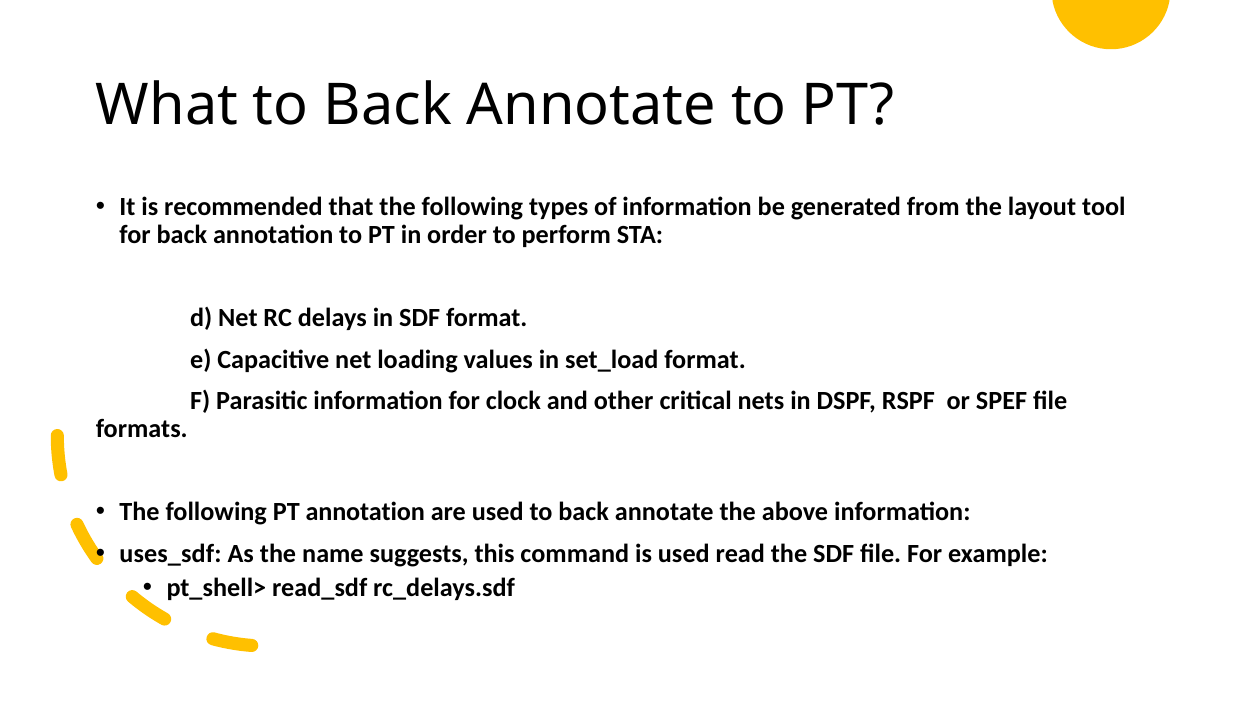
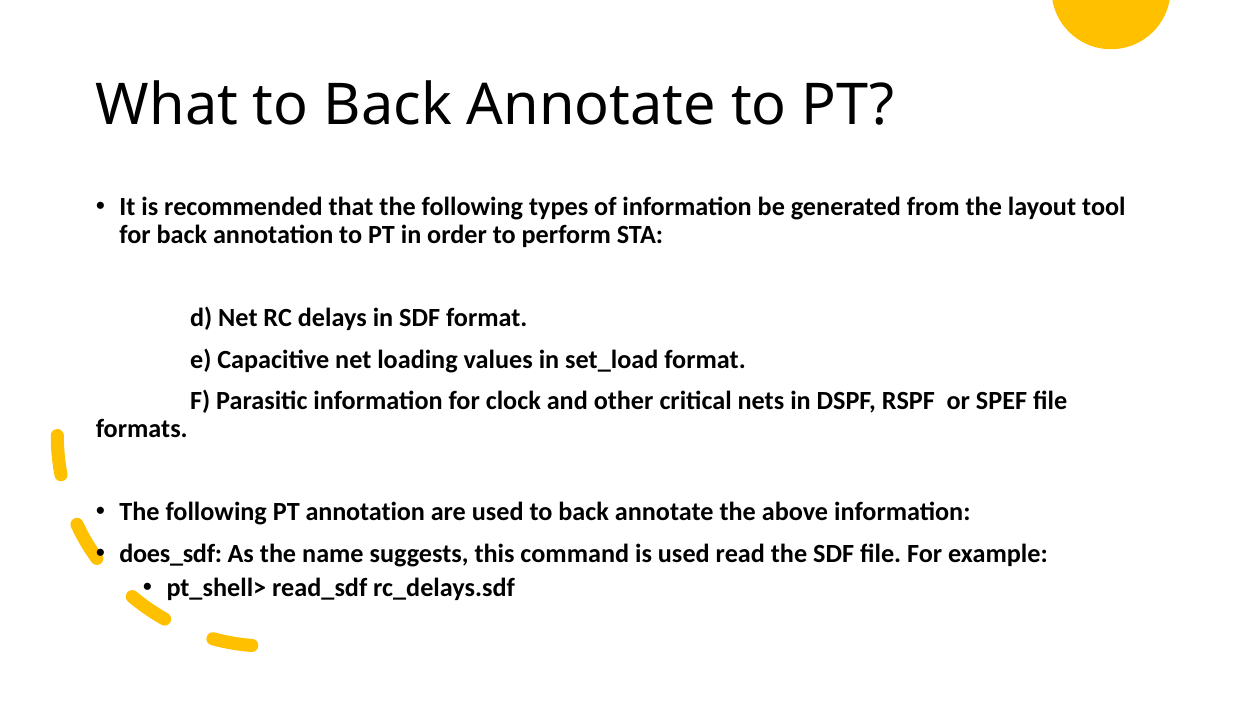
uses_sdf: uses_sdf -> does_sdf (171, 554)
